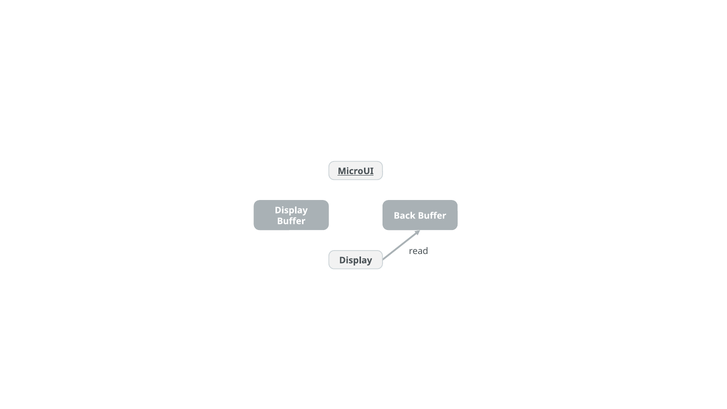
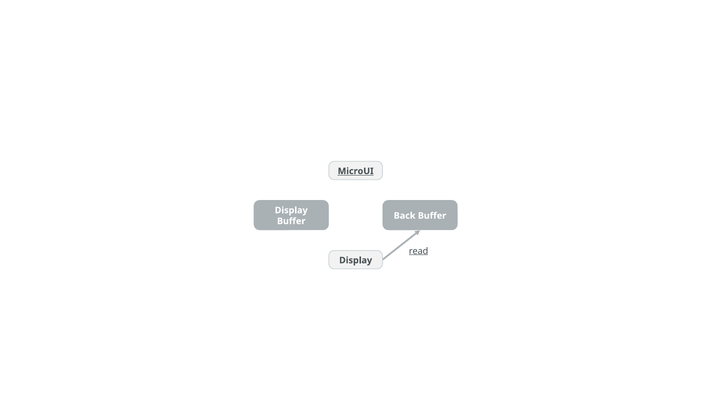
read underline: none -> present (419, 251)
